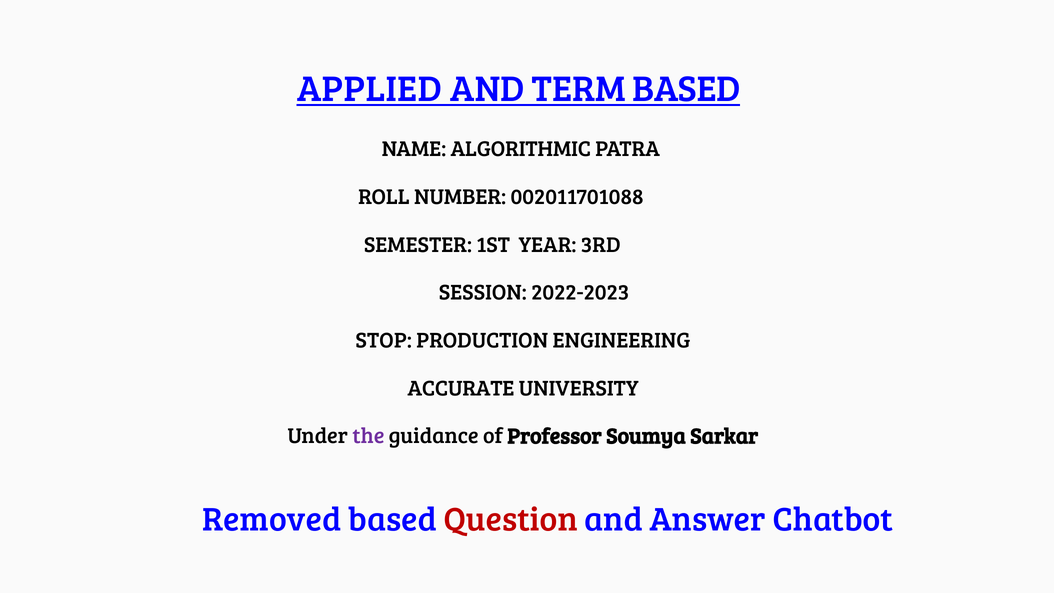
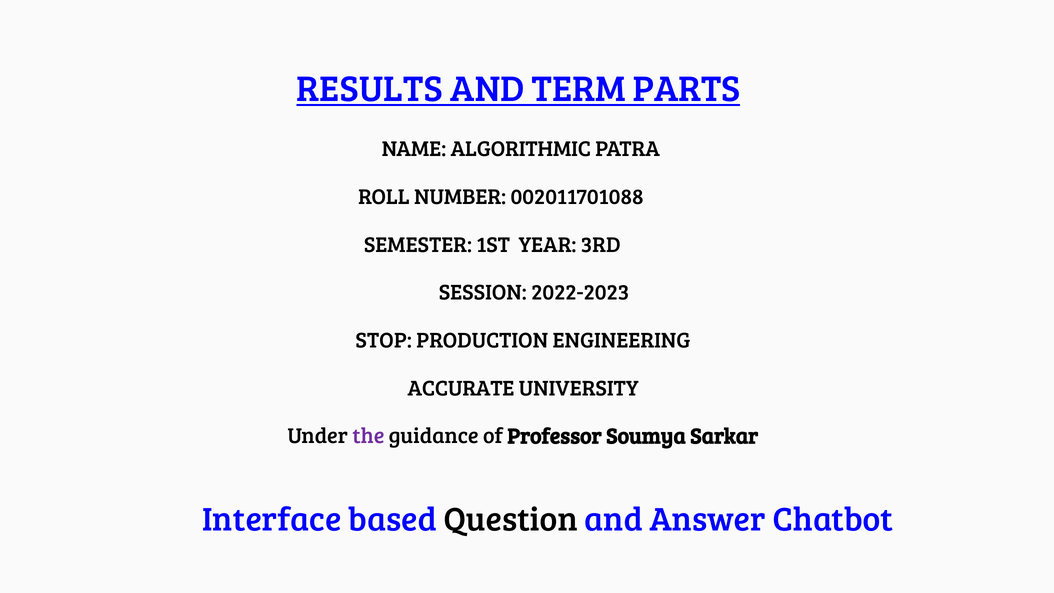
APPLIED: APPLIED -> RESULTS (370, 89)
TERM BASED: BASED -> PARTS (686, 89)
Removed: Removed -> Interface (272, 519)
Question colour: red -> black (511, 519)
